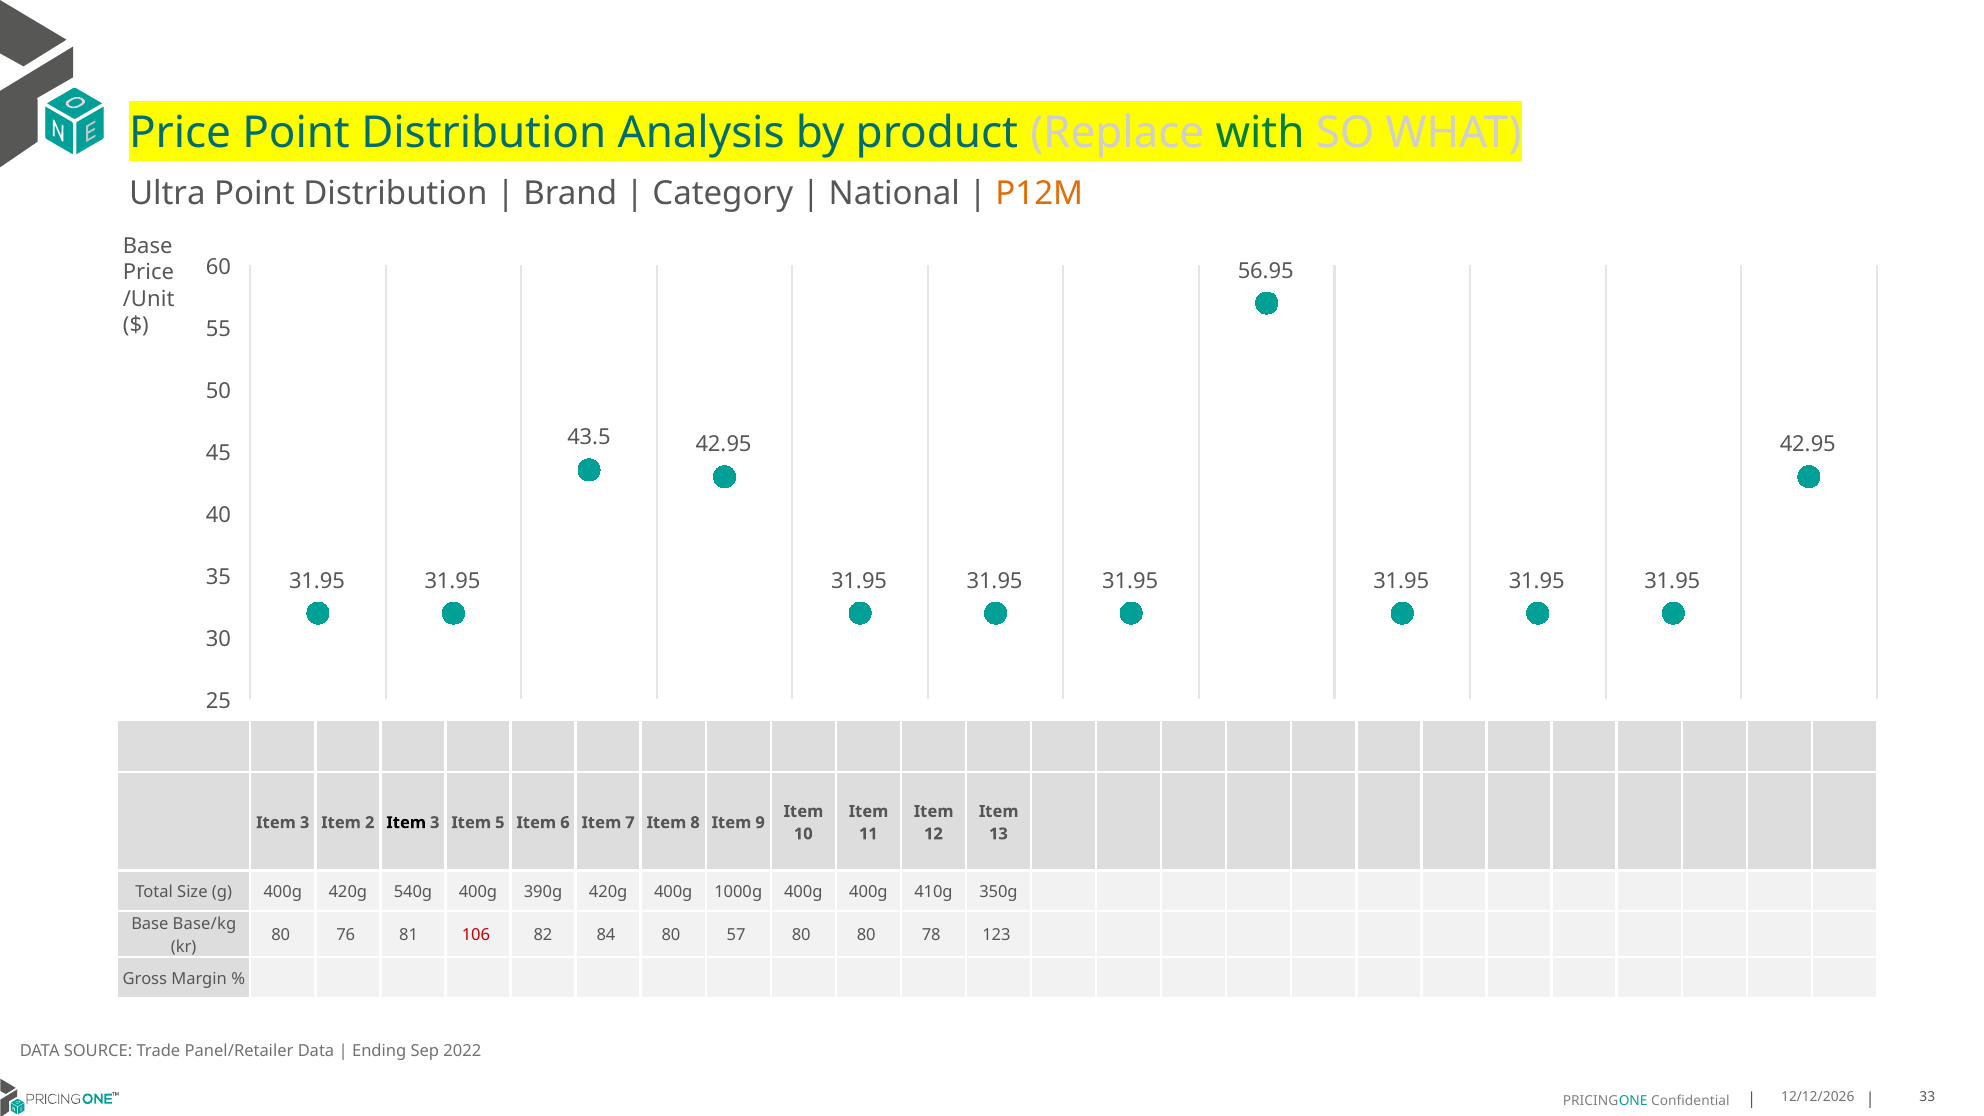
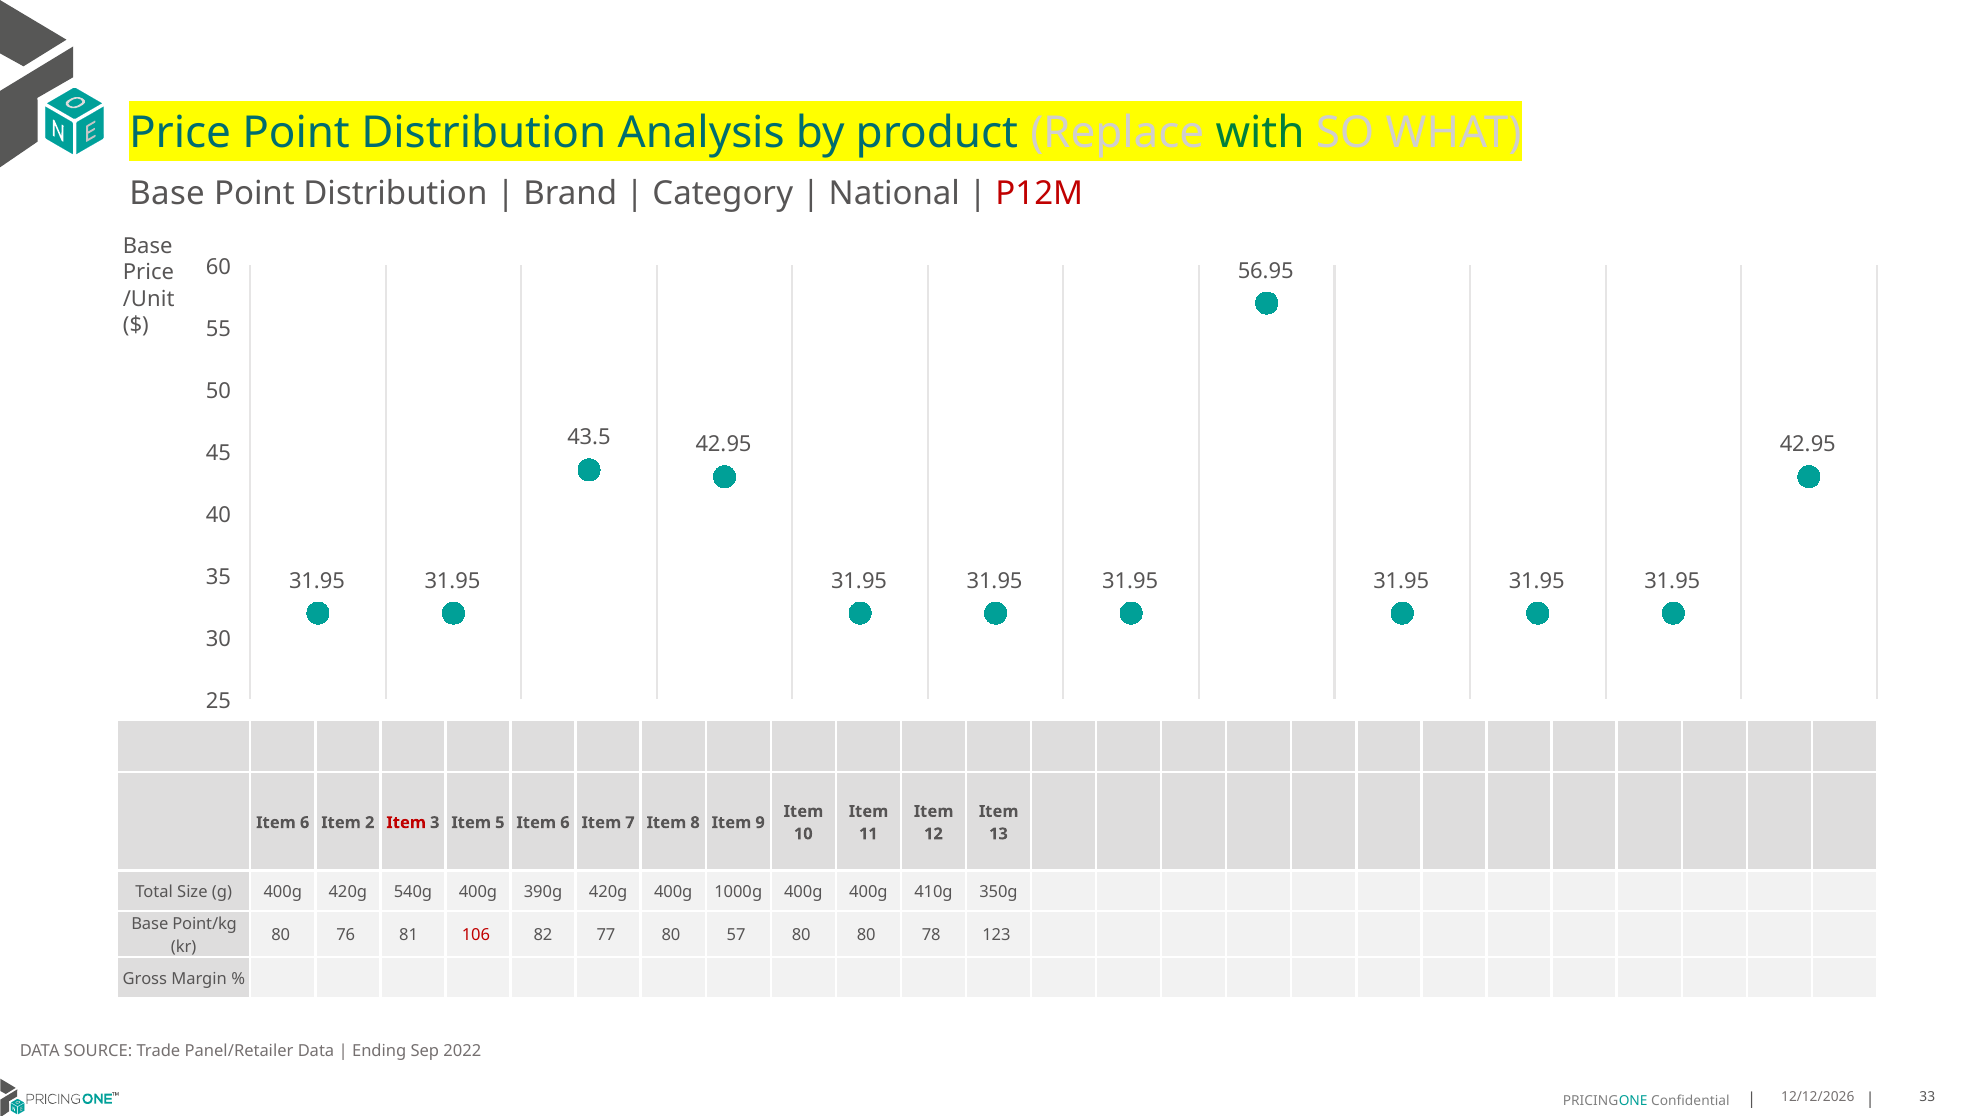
Ultra: Ultra -> Base (167, 193)
P12M colour: orange -> red (1039, 193)
3: 3 -> 6 (305, 823)
Item colour: black -> red (406, 823)
Base/kg: Base/kg -> Point/kg (205, 924)
84: 84 -> 77 (606, 936)
